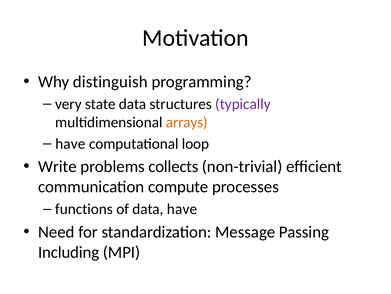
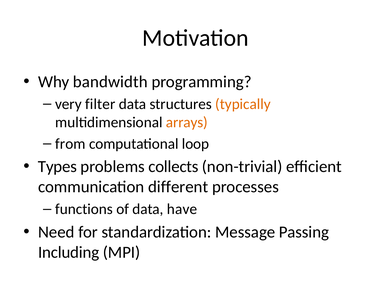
distinguish: distinguish -> bandwidth (110, 82)
state: state -> filter (100, 104)
typically colour: purple -> orange (243, 104)
have: have -> from (70, 143)
Write: Write -> Types (57, 166)
compute: compute -> different (178, 186)
